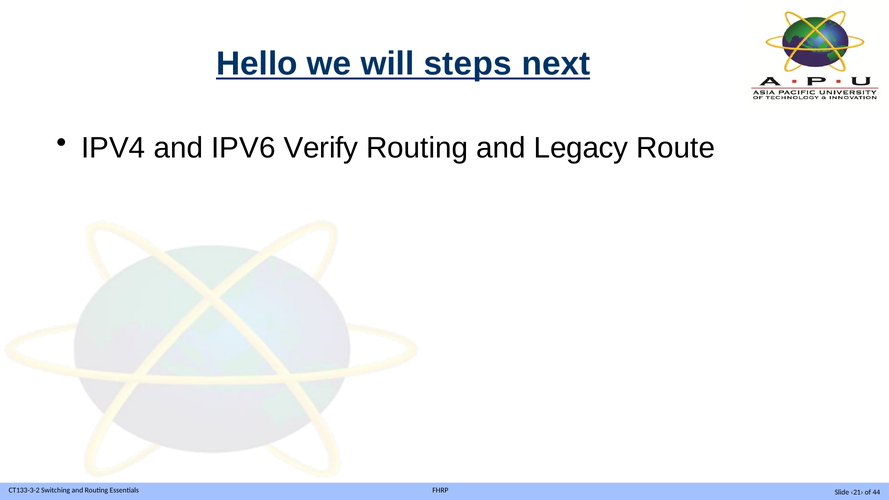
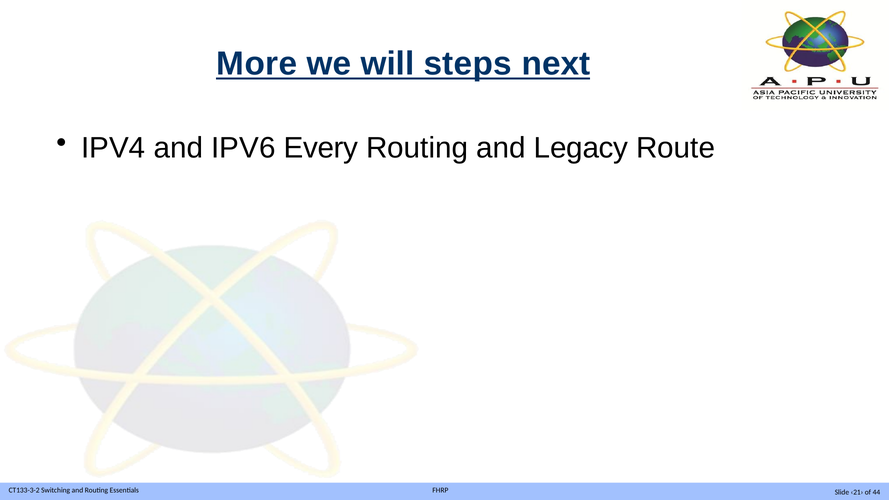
Hello: Hello -> More (257, 64)
Verify: Verify -> Every (321, 148)
